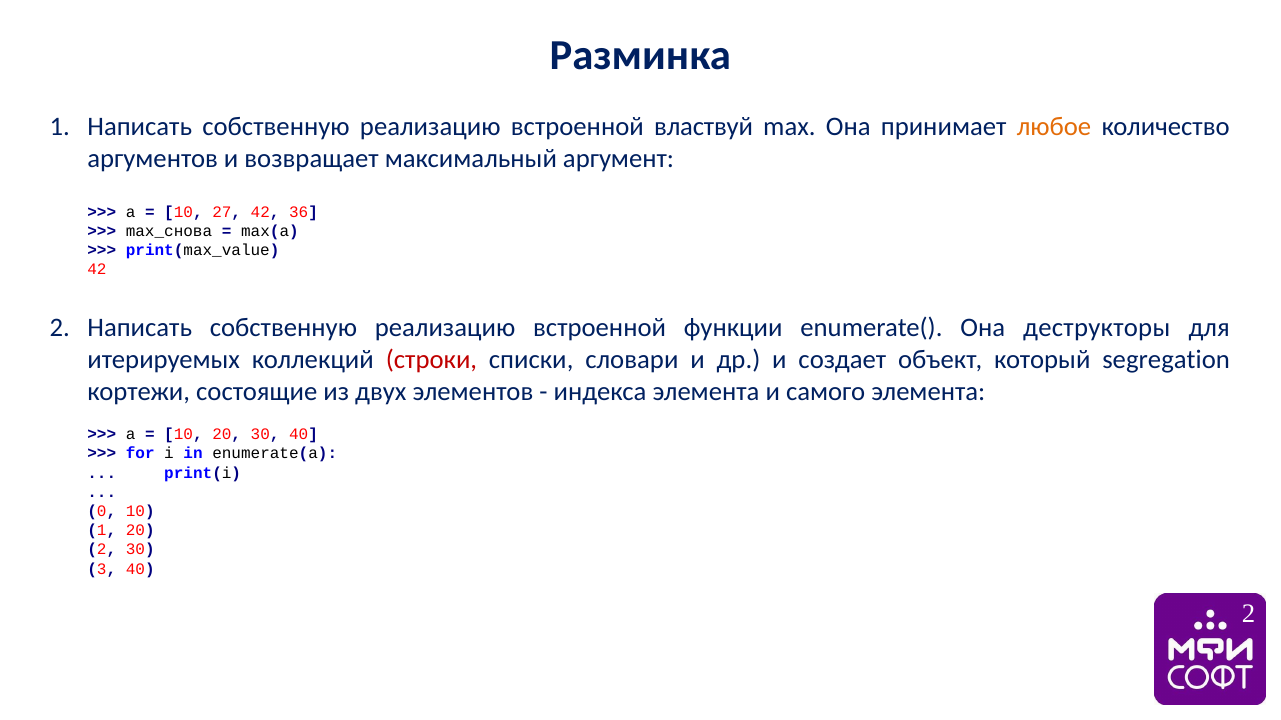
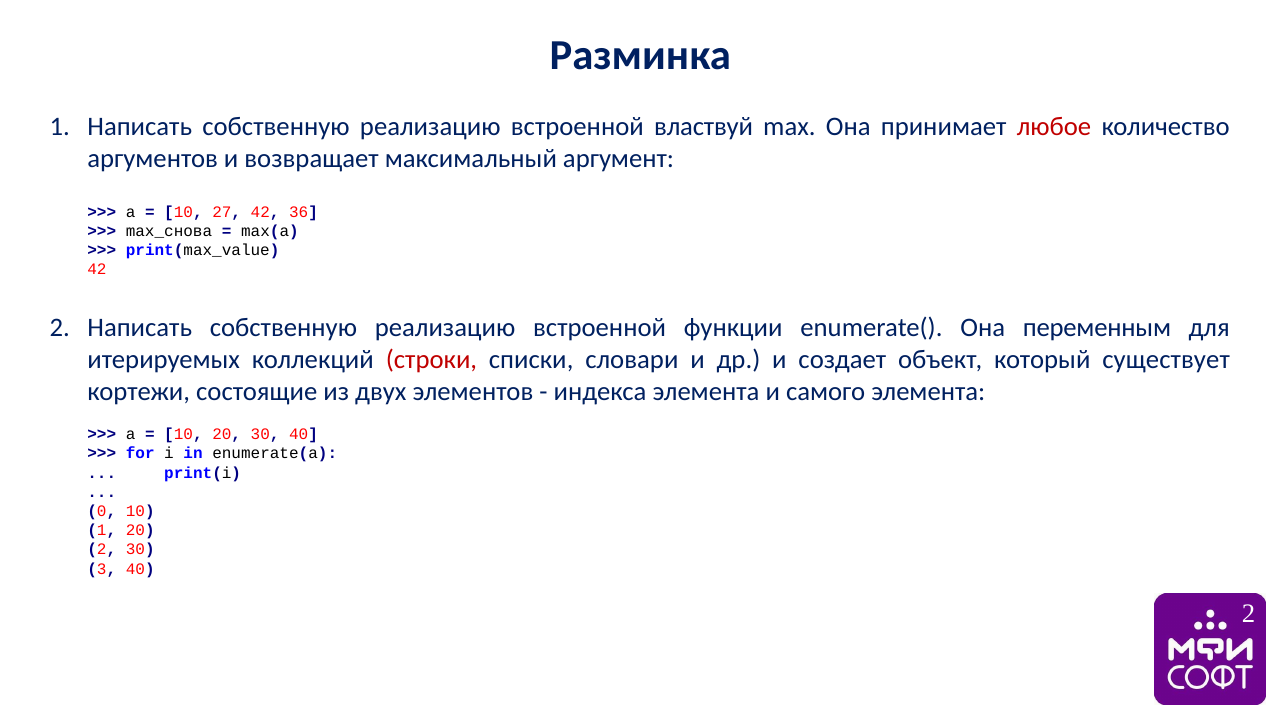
любое colour: orange -> red (1054, 126)
деструкторы: деструкторы -> переменным (1097, 328)
segregation: segregation -> существует (1166, 360)
